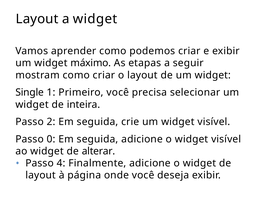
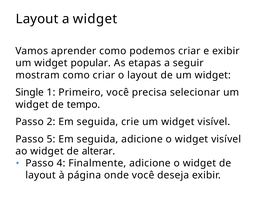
máximo: máximo -> popular (91, 63)
inteira: inteira -> tempo (84, 104)
0: 0 -> 5 (51, 139)
